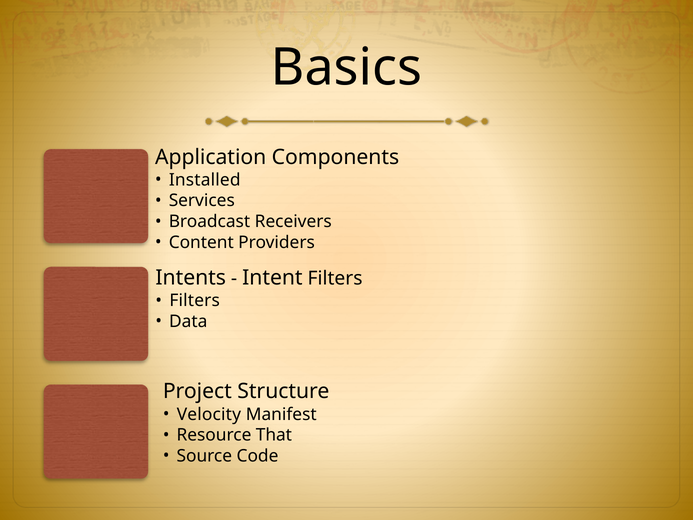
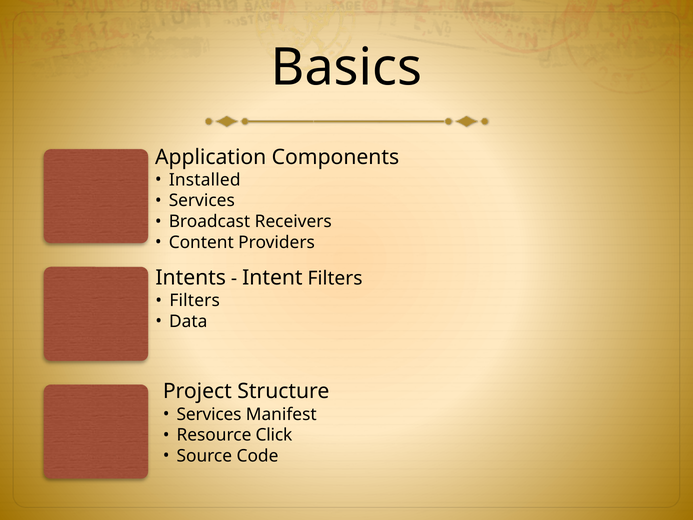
Velocity: Velocity -> Services (209, 414)
That: That -> Click (274, 435)
